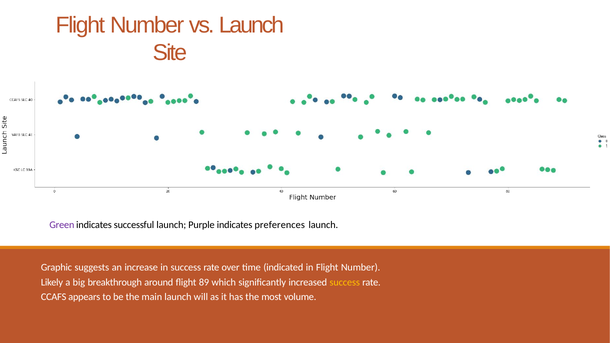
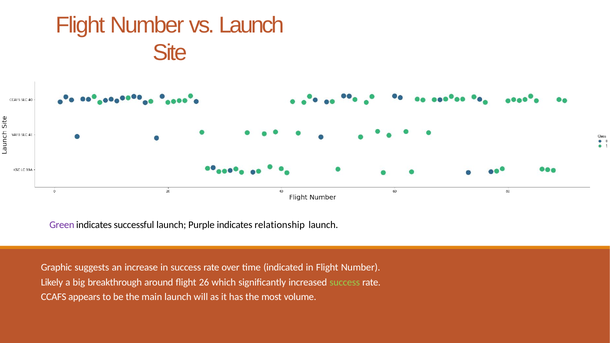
preferences: preferences -> relationship (280, 225)
89: 89 -> 26 (204, 282)
success colour: yellow -> light green (345, 282)
